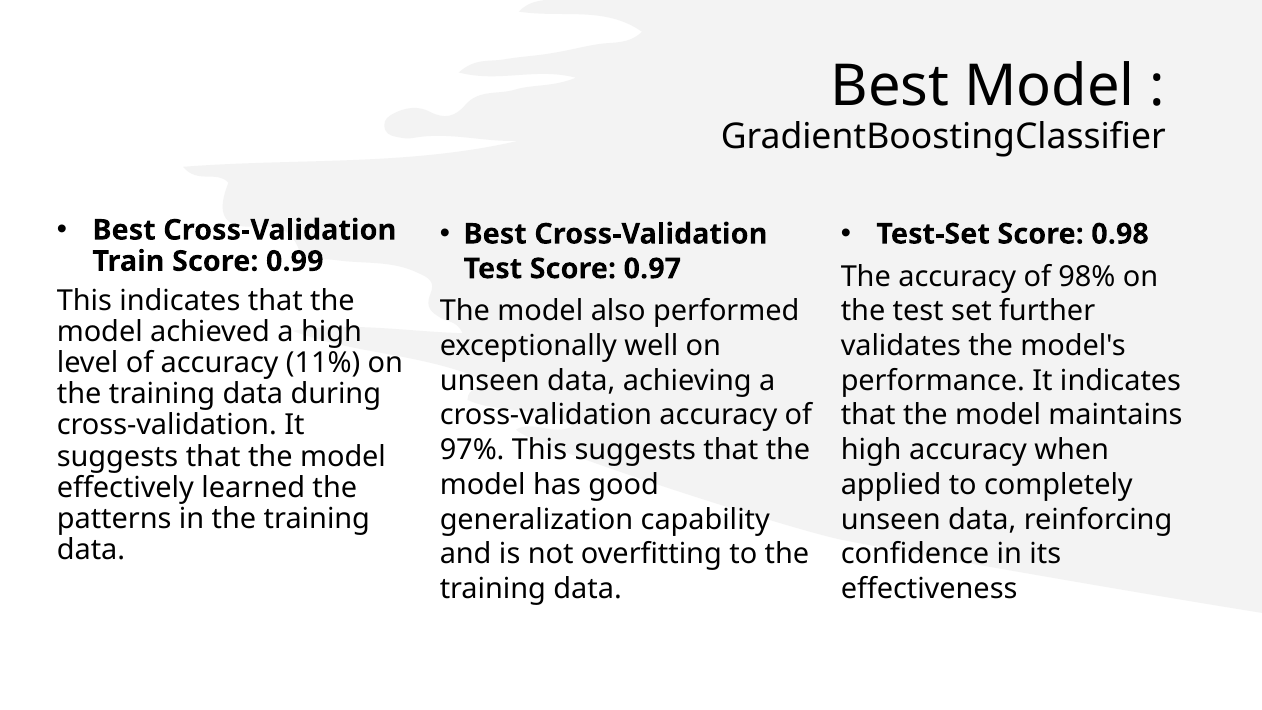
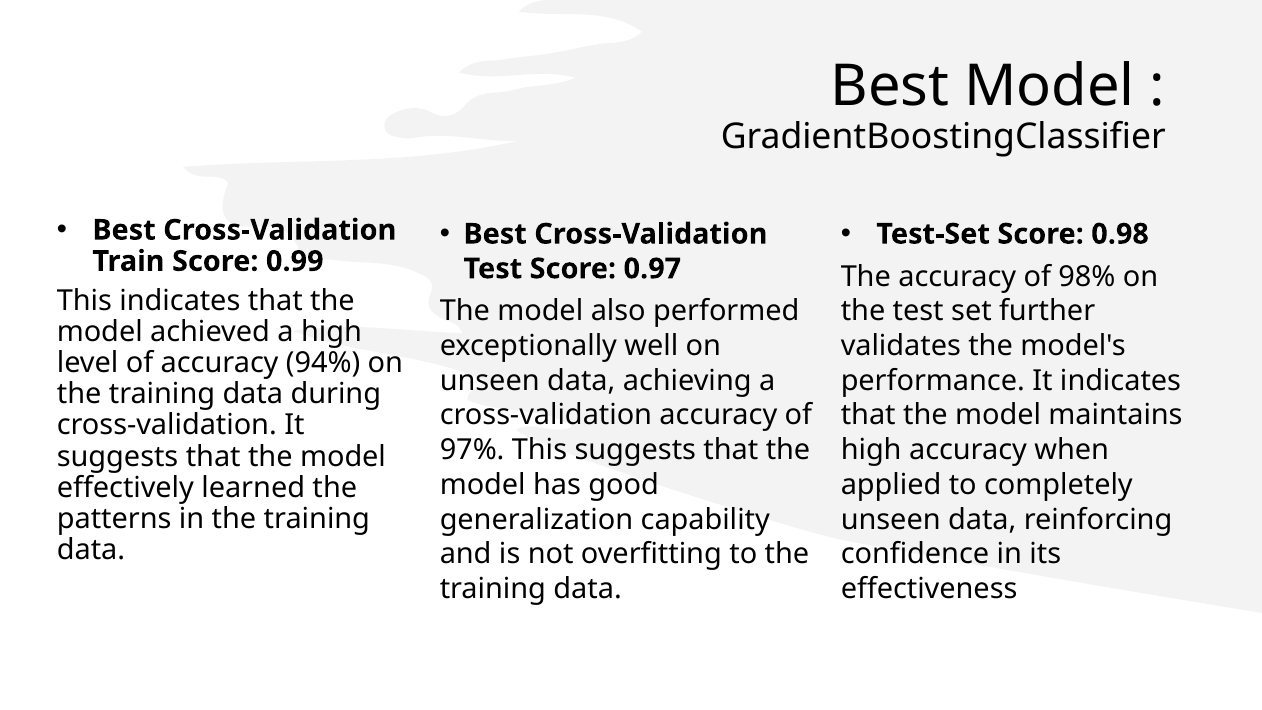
11%: 11% -> 94% (323, 363)
